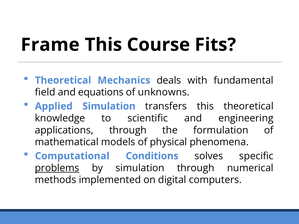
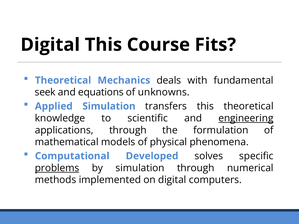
Frame: Frame -> Digital (50, 45)
field: field -> seek (45, 92)
engineering underline: none -> present (246, 118)
Conditions: Conditions -> Developed (152, 156)
